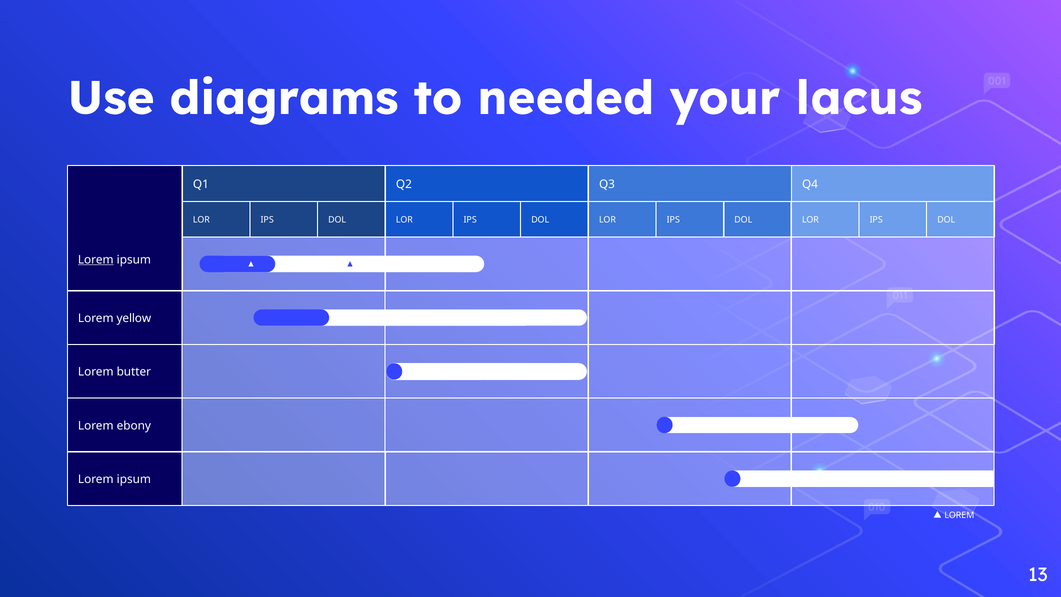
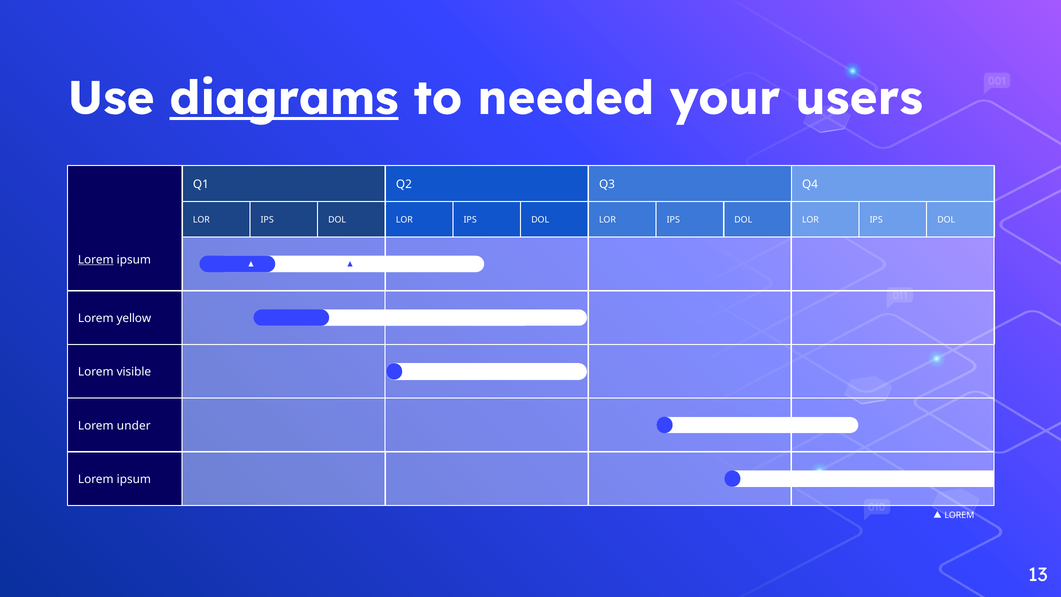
diagrams underline: none -> present (284, 98)
lacus: lacus -> users (859, 98)
butter: butter -> visible (134, 372)
ebony: ebony -> under (134, 426)
